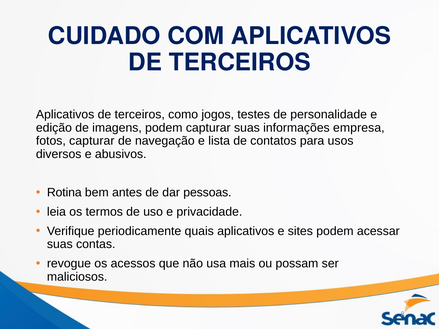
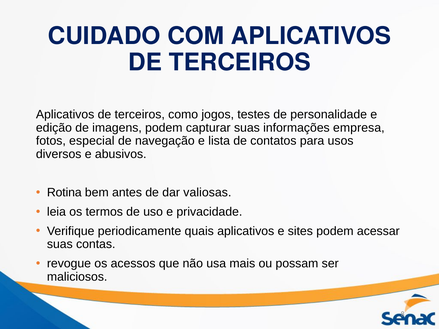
fotos capturar: capturar -> especial (92, 141)
pessoas: pessoas -> valiosas (207, 193)
